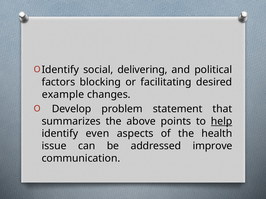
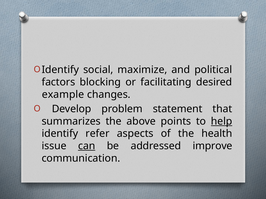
delivering: delivering -> maximize (142, 70)
even: even -> refer (97, 134)
can underline: none -> present (87, 146)
